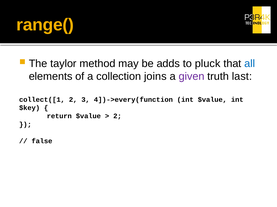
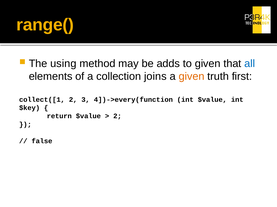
taylor: taylor -> using (63, 64)
to pluck: pluck -> given (208, 64)
given colour: purple -> orange (192, 77)
last: last -> first (242, 77)
